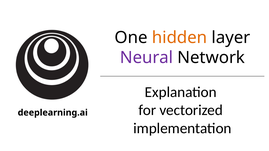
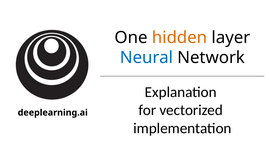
Neural colour: purple -> blue (146, 58)
